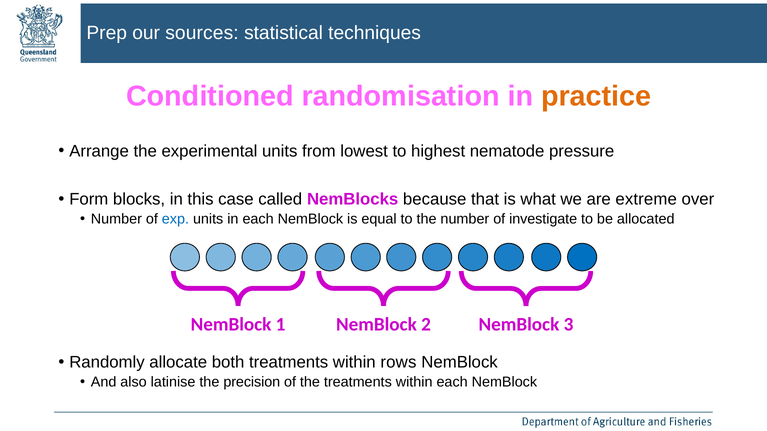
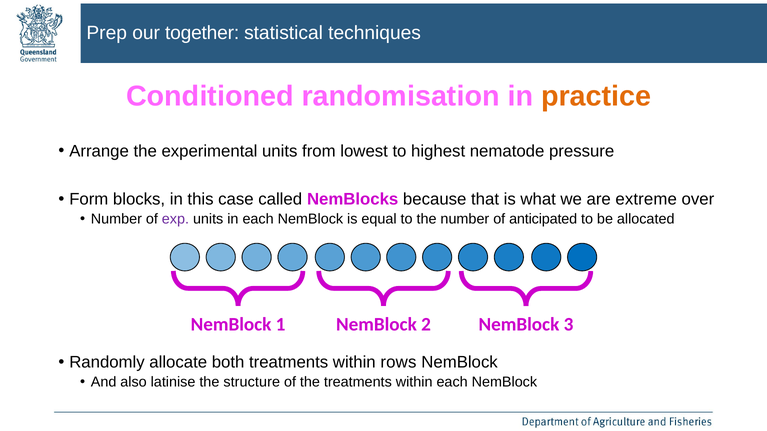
sources: sources -> together (202, 33)
exp colour: blue -> purple (175, 219)
investigate: investigate -> anticipated (543, 219)
precision: precision -> structure (252, 383)
